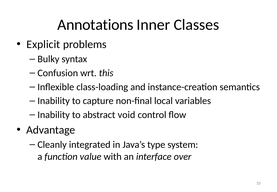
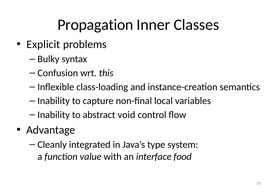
Annotations: Annotations -> Propagation (95, 25)
over: over -> food (183, 156)
